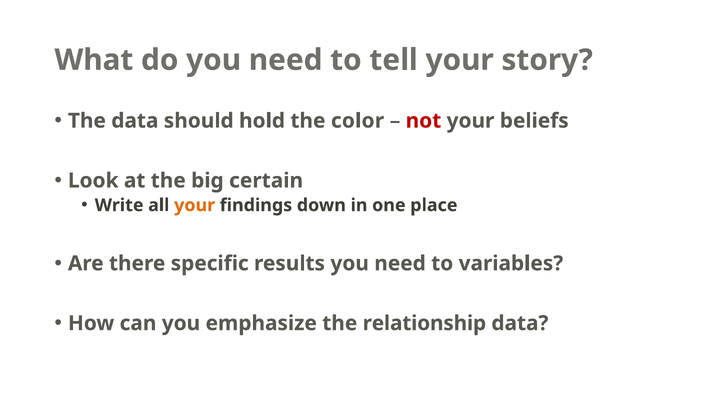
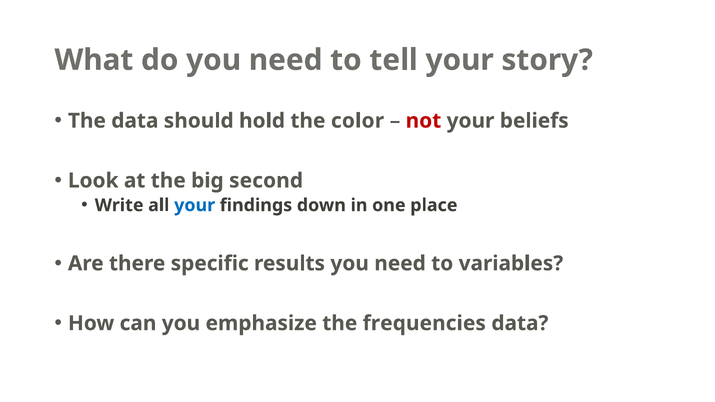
certain: certain -> second (266, 181)
your colour: orange -> blue (195, 205)
relationship: relationship -> frequencies (424, 323)
